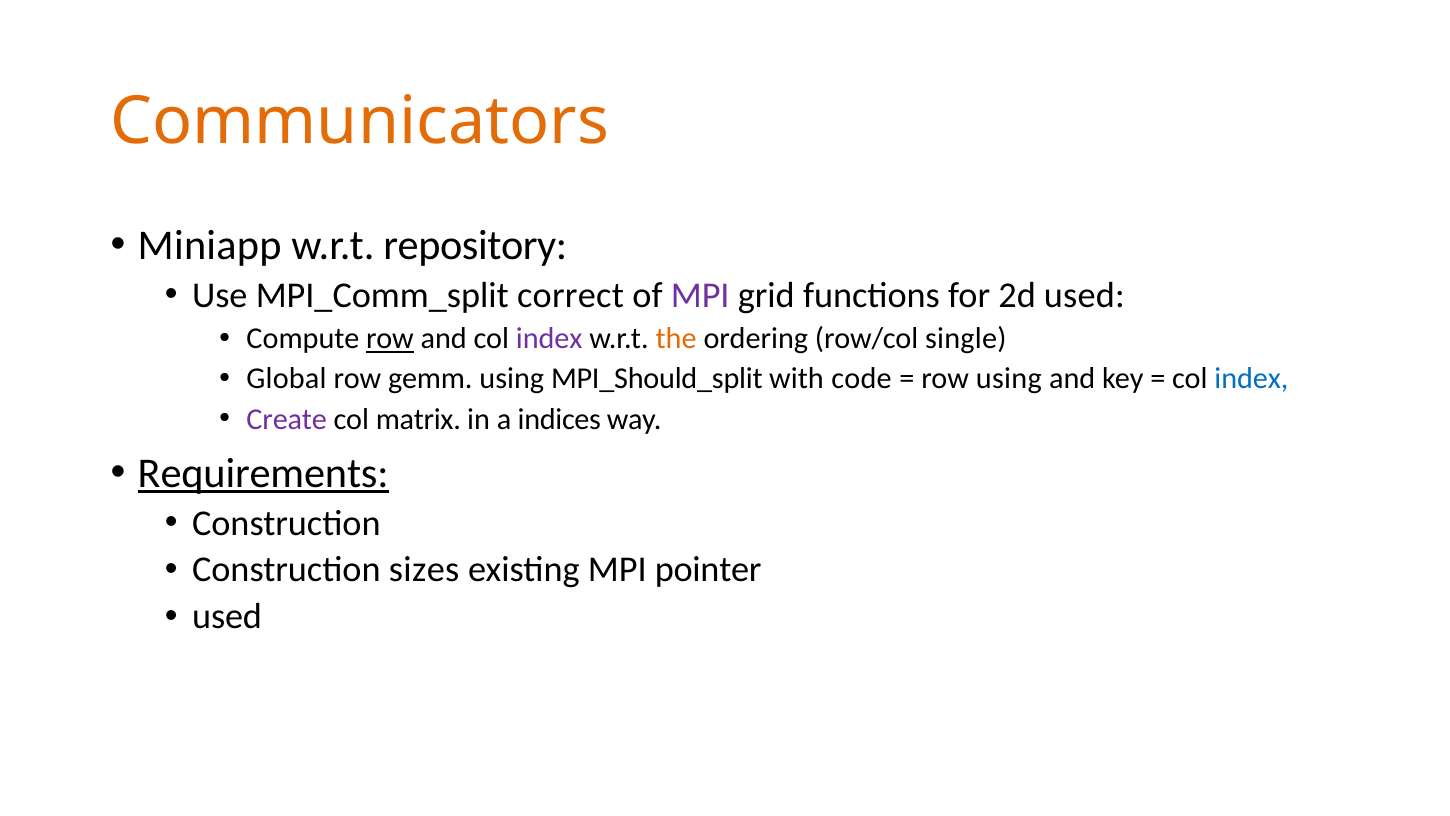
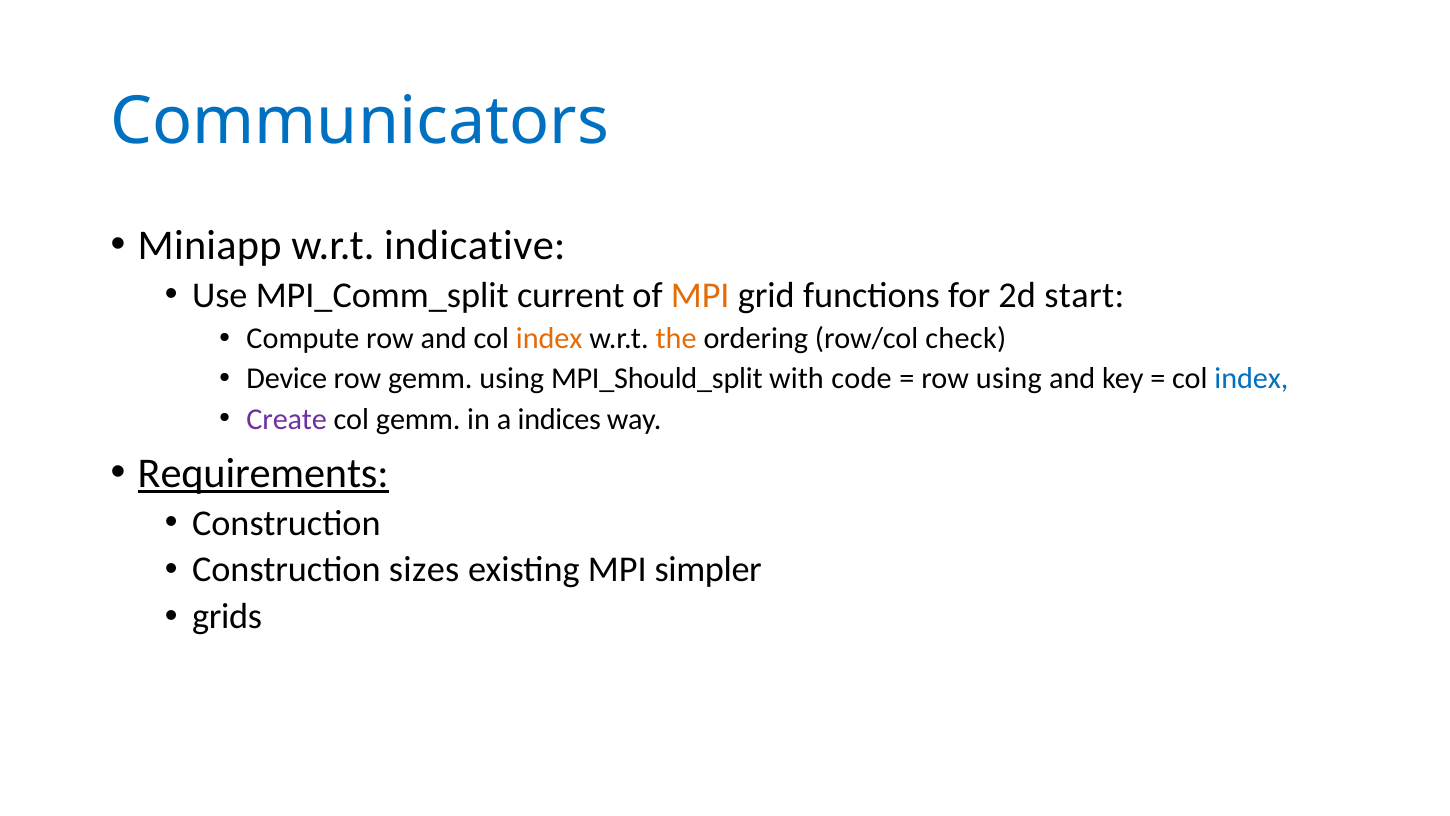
Communicators colour: orange -> blue (360, 122)
repository: repository -> indicative (475, 245)
correct: correct -> current (571, 295)
MPI colour: purple -> orange (700, 295)
2d used: used -> start (1084, 295)
row underline: present -> none (390, 339)
index colour: purple -> orange (549, 339)
single: single -> check (966, 339)
Global: Global -> Device (287, 379)
col matrix: matrix -> gemm (418, 419)
pointer: pointer -> simpler (708, 570)
used: used -> grids (227, 616)
